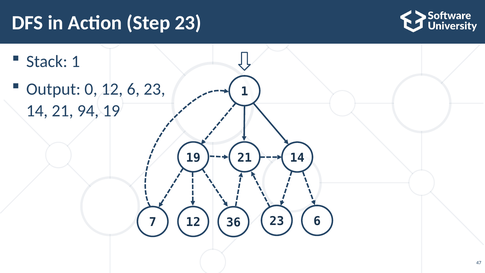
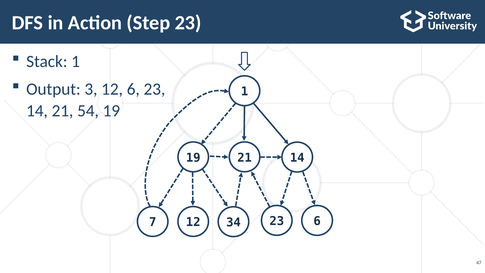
0: 0 -> 3 (91, 89)
94: 94 -> 54 (88, 111)
36: 36 -> 34 (233, 222)
